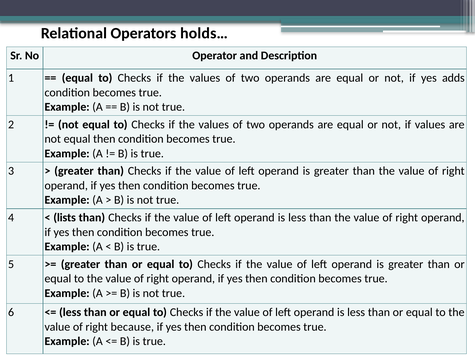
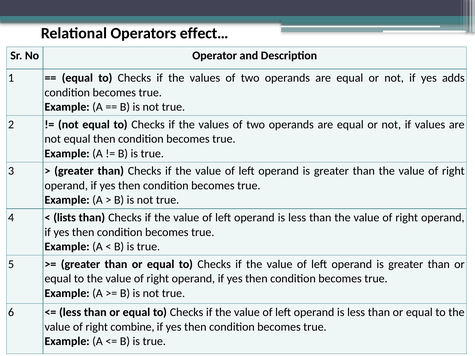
holds…: holds… -> effect… (204, 33)
because: because -> combine (132, 327)
